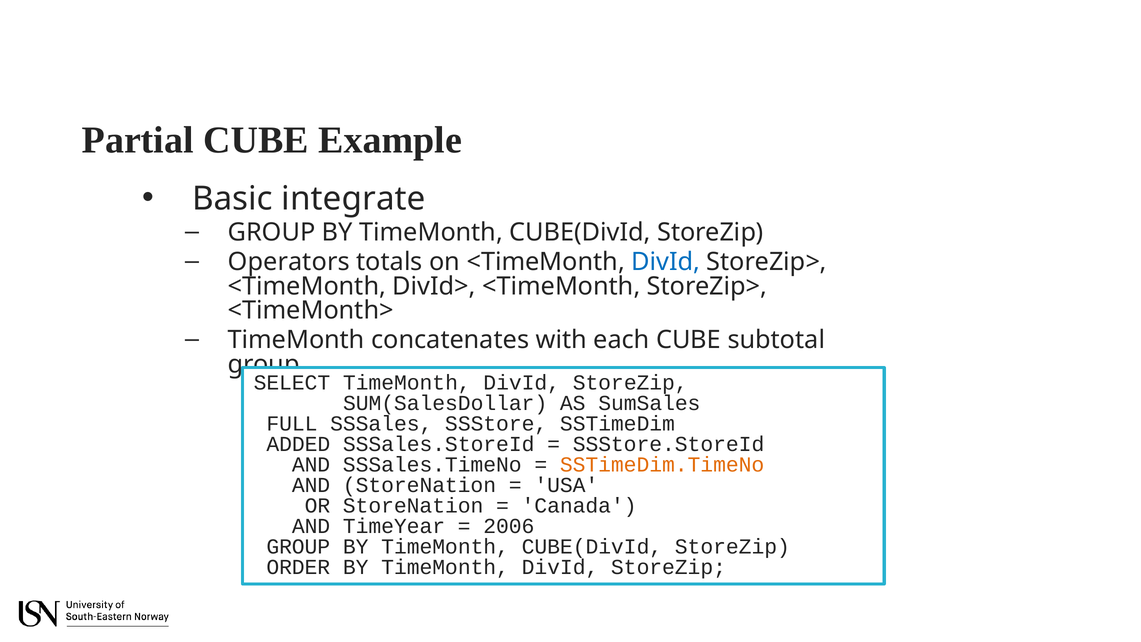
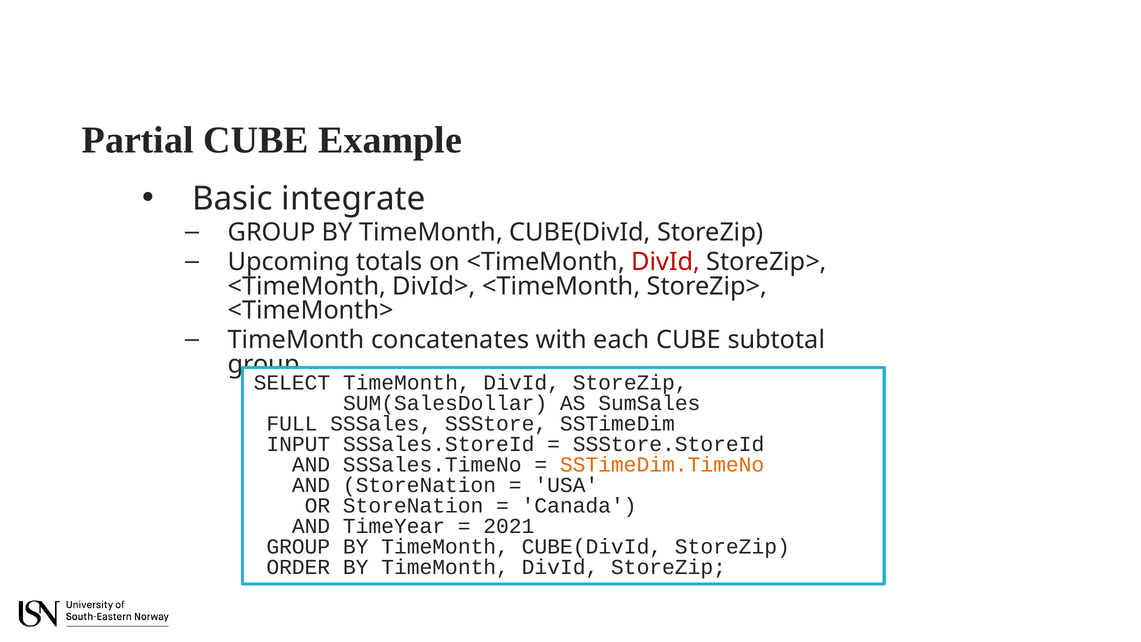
Operators: Operators -> Upcoming (289, 262)
DivId colour: blue -> red (666, 262)
ADDED: ADDED -> INPUT (298, 444)
2006: 2006 -> 2021 (509, 526)
